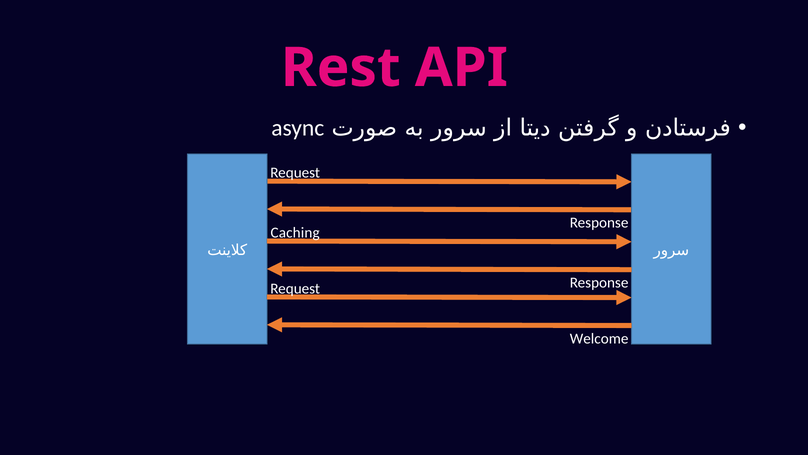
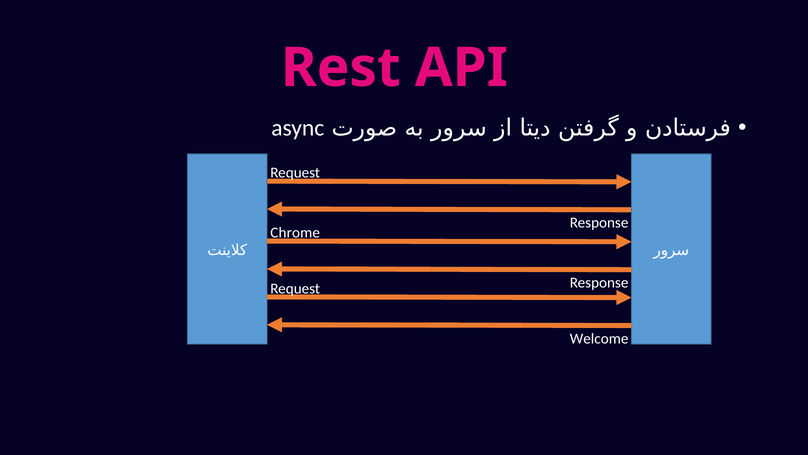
Caching: Caching -> Chrome (295, 232)
